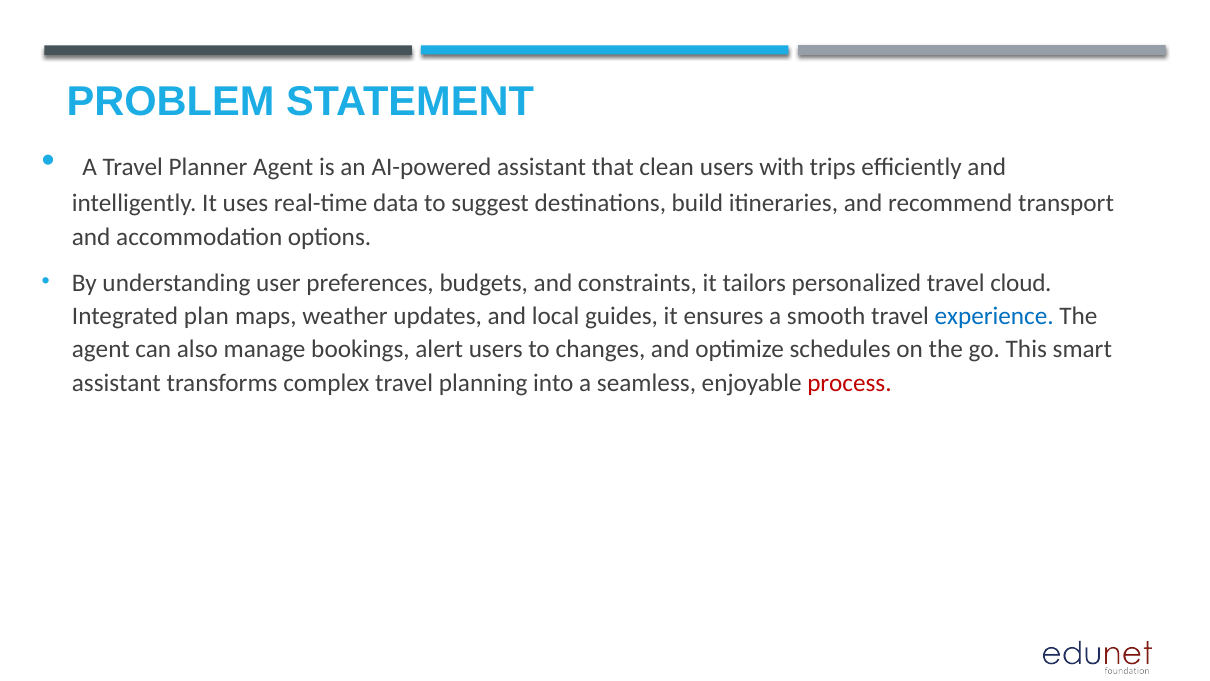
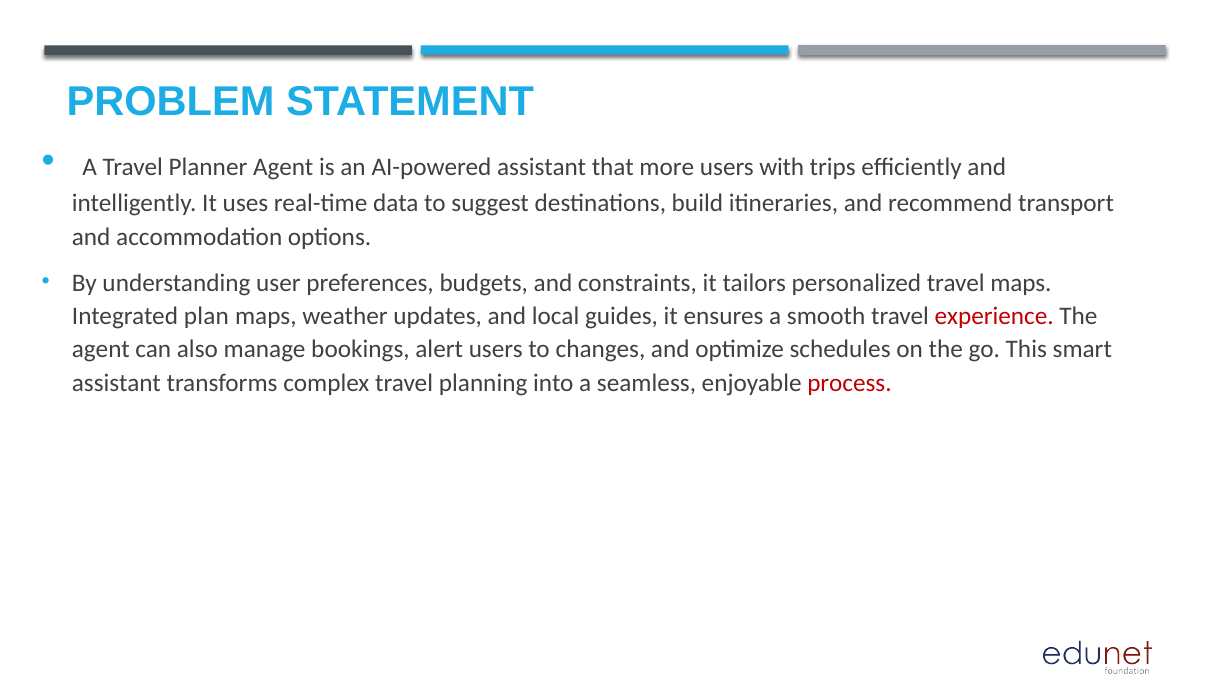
clean: clean -> more (667, 167)
travel cloud: cloud -> maps (1021, 283)
experience colour: blue -> red (994, 316)
